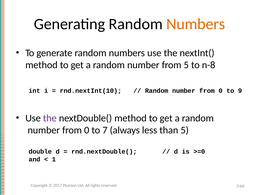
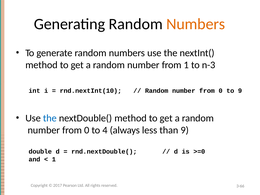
from 5: 5 -> 1 (186, 65)
n-8: n-8 -> n-3 (209, 65)
the colour: purple -> blue (50, 118)
7: 7 -> 4 (105, 130)
than 5: 5 -> 9 (185, 130)
